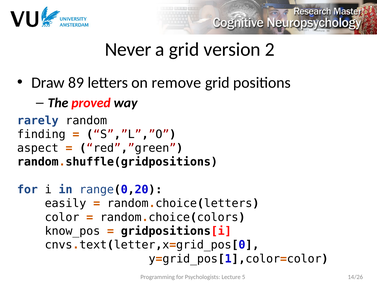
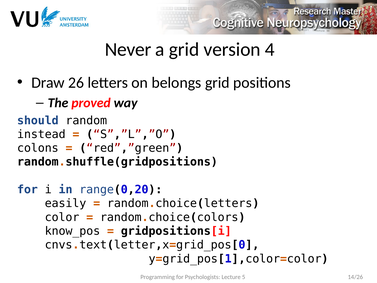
2: 2 -> 4 (270, 49)
89: 89 -> 26 (76, 83)
remove: remove -> belongs (176, 83)
rarely: rarely -> should (38, 120)
finding: finding -> instead (41, 134)
aspect: aspect -> colons (38, 148)
